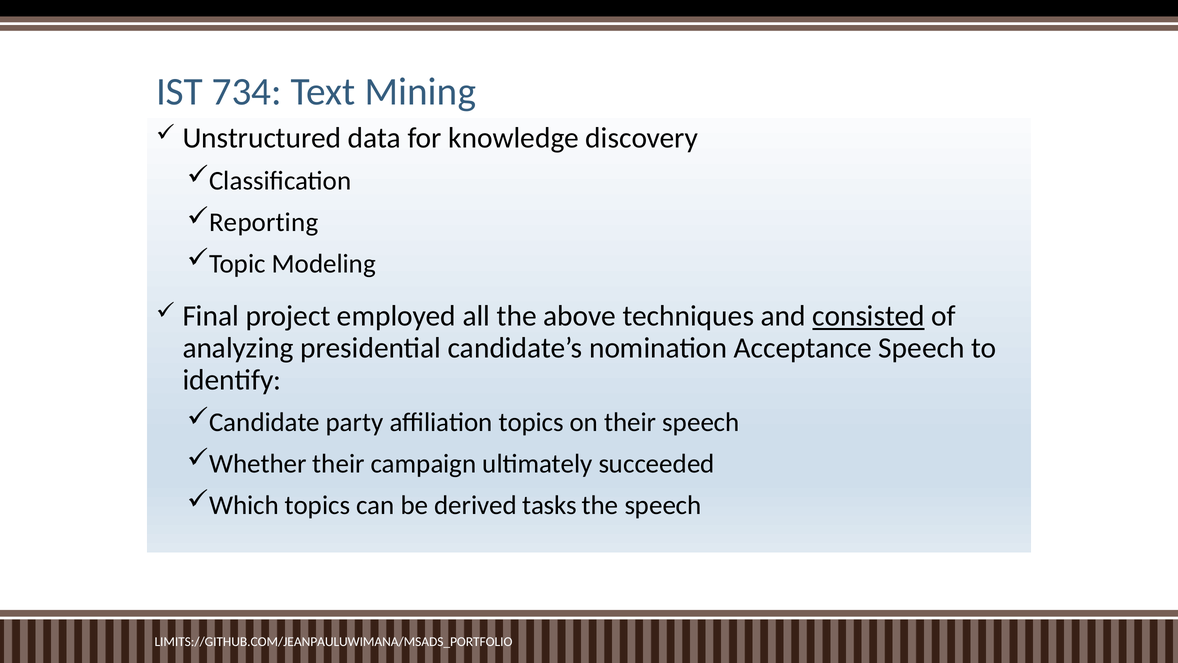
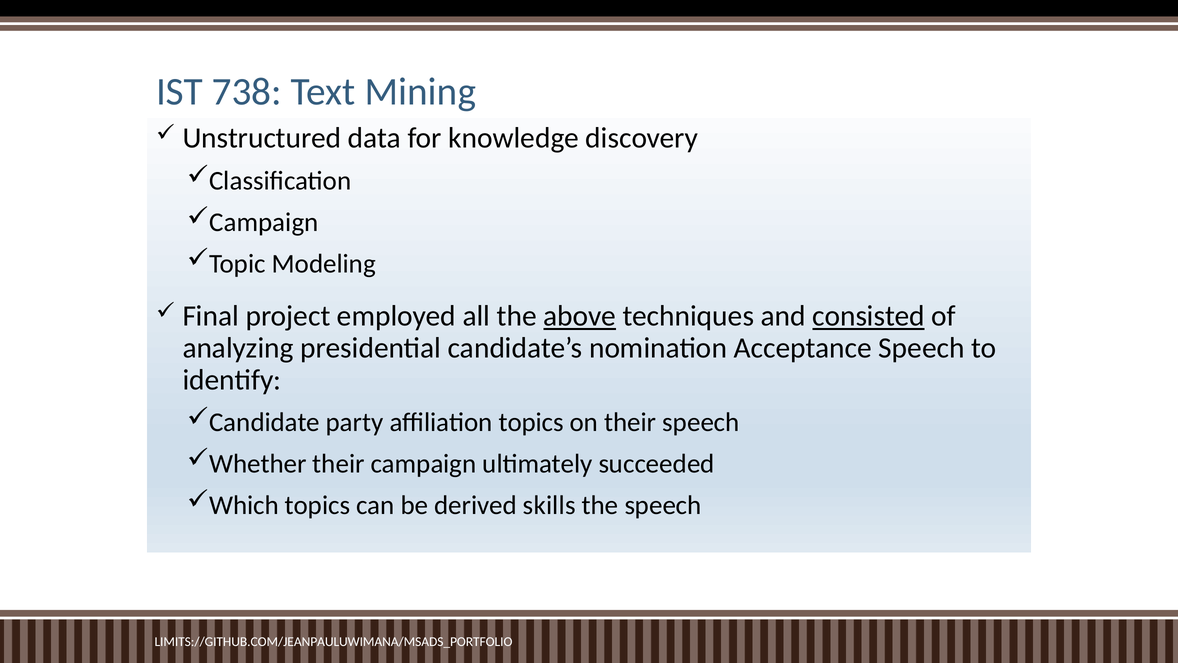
734: 734 -> 738 (247, 92)
Reporting: Reporting -> Campaign (264, 222)
above underline: none -> present (580, 316)
tasks: tasks -> skills (549, 505)
